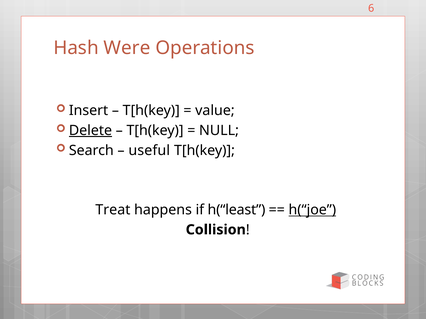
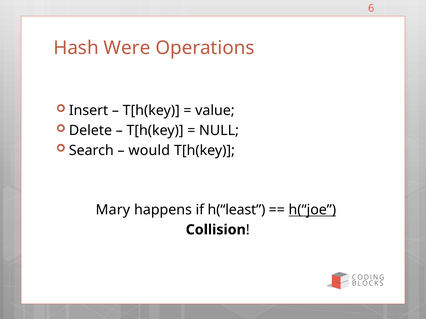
Delete underline: present -> none (90, 131)
useful: useful -> would (149, 151)
Treat: Treat -> Mary (113, 210)
